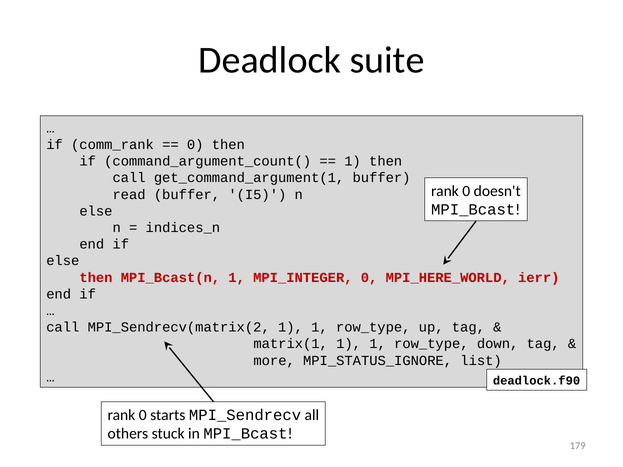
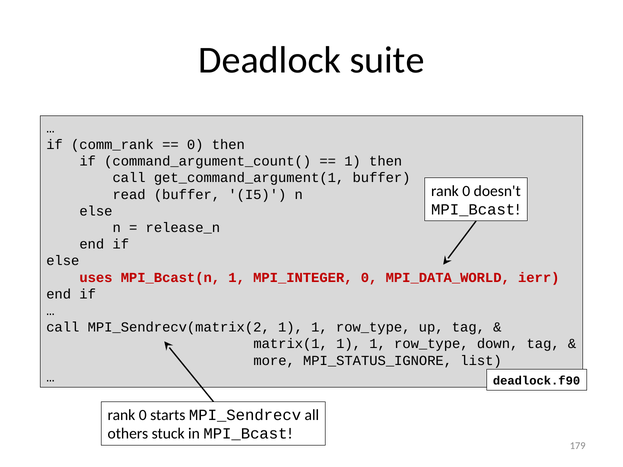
indices_n: indices_n -> release_n (183, 228)
then: then -> uses (96, 278)
MPI_HERE_WORLD: MPI_HERE_WORLD -> MPI_DATA_WORLD (448, 278)
